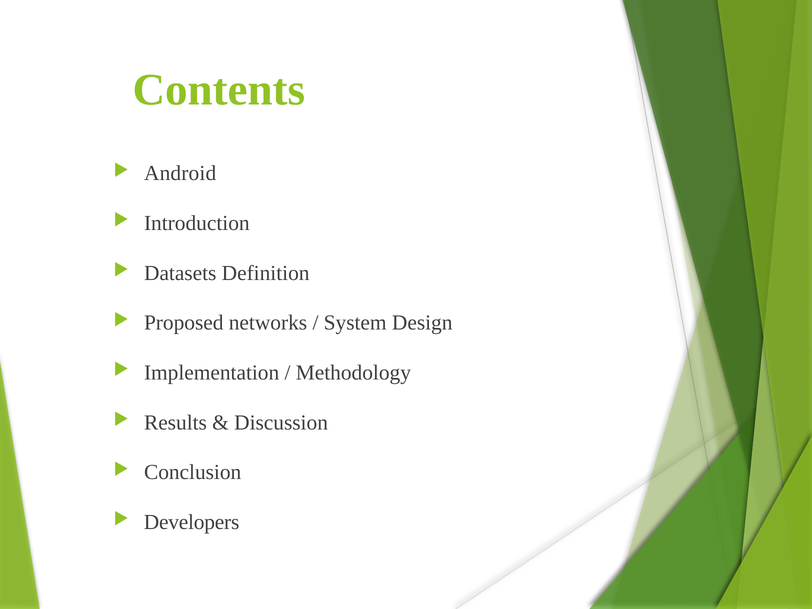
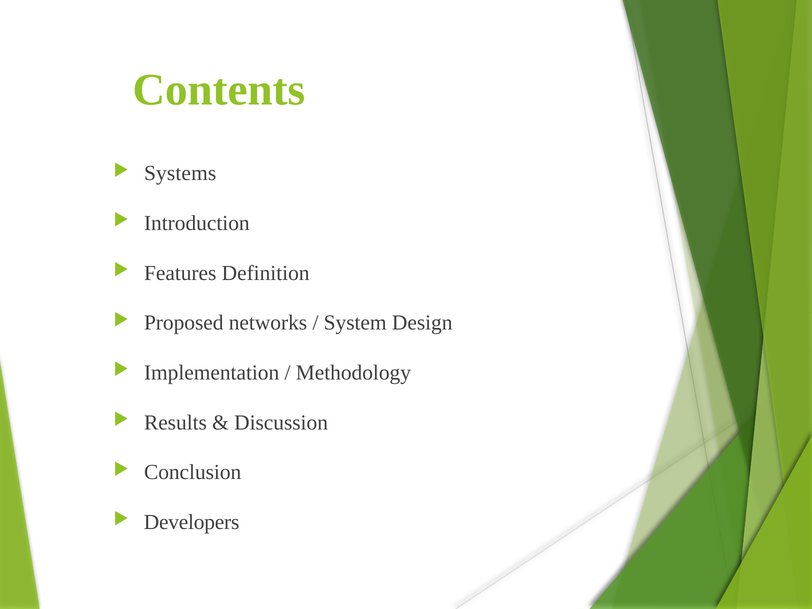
Android: Android -> Systems (180, 173)
Datasets: Datasets -> Features (180, 273)
